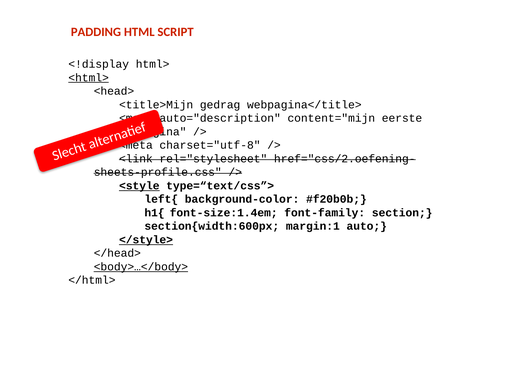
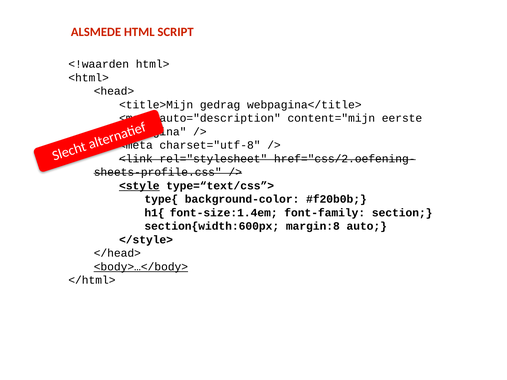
PADDING: PADDING -> ALSMEDE (96, 32)
<!display: <!display -> <!waarden (99, 64)
<html> underline: present -> none (89, 78)
left{: left{ -> type{ (161, 199)
margin:1: margin:1 -> margin:8 (313, 226)
</style> underline: present -> none (146, 240)
